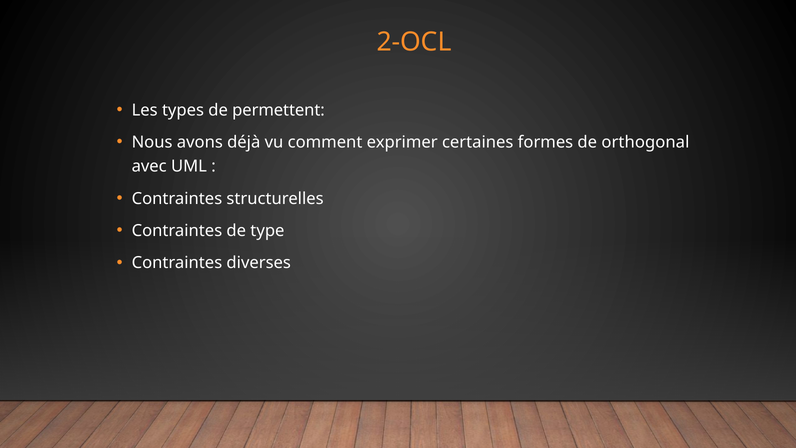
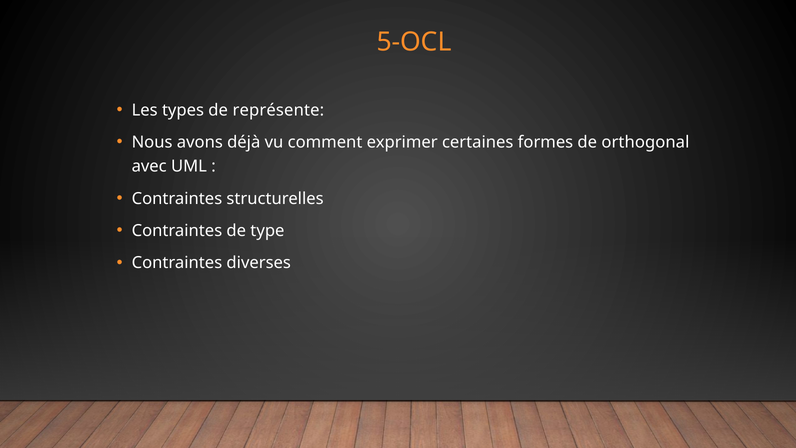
2-OCL: 2-OCL -> 5-OCL (414, 42)
permettent: permettent -> représente (278, 110)
